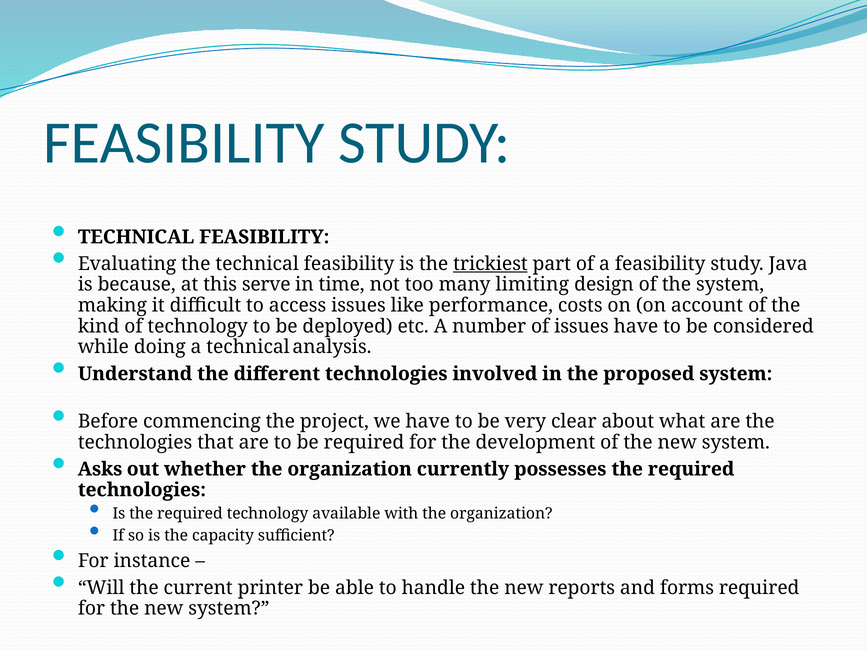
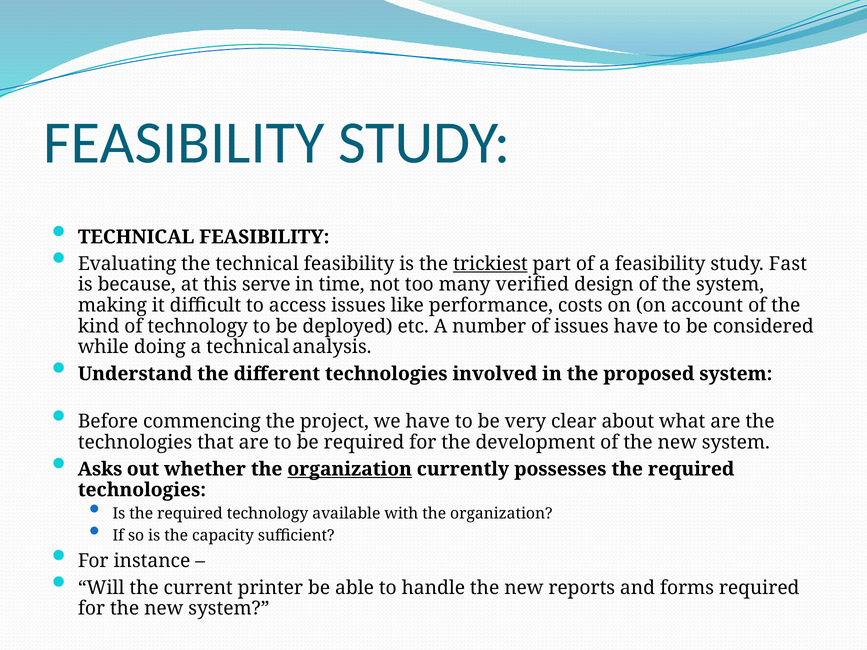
Java: Java -> Fast (788, 264)
limiting: limiting -> verified (532, 285)
organization underline: none -> present (350, 469)
